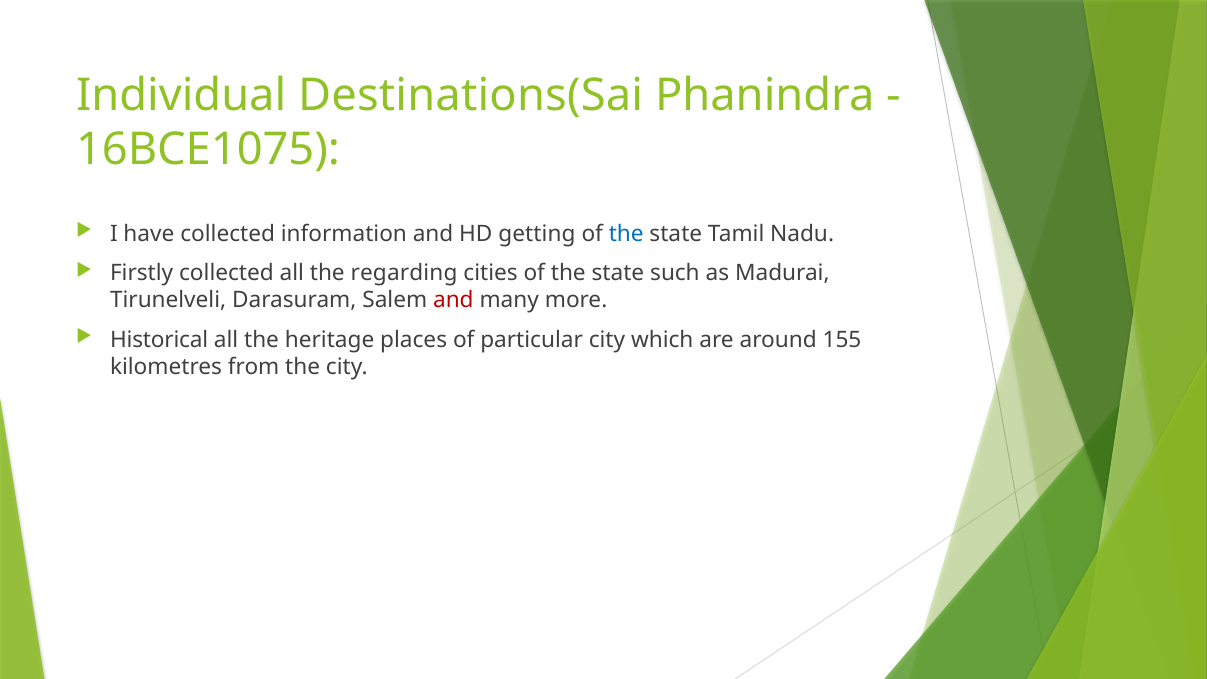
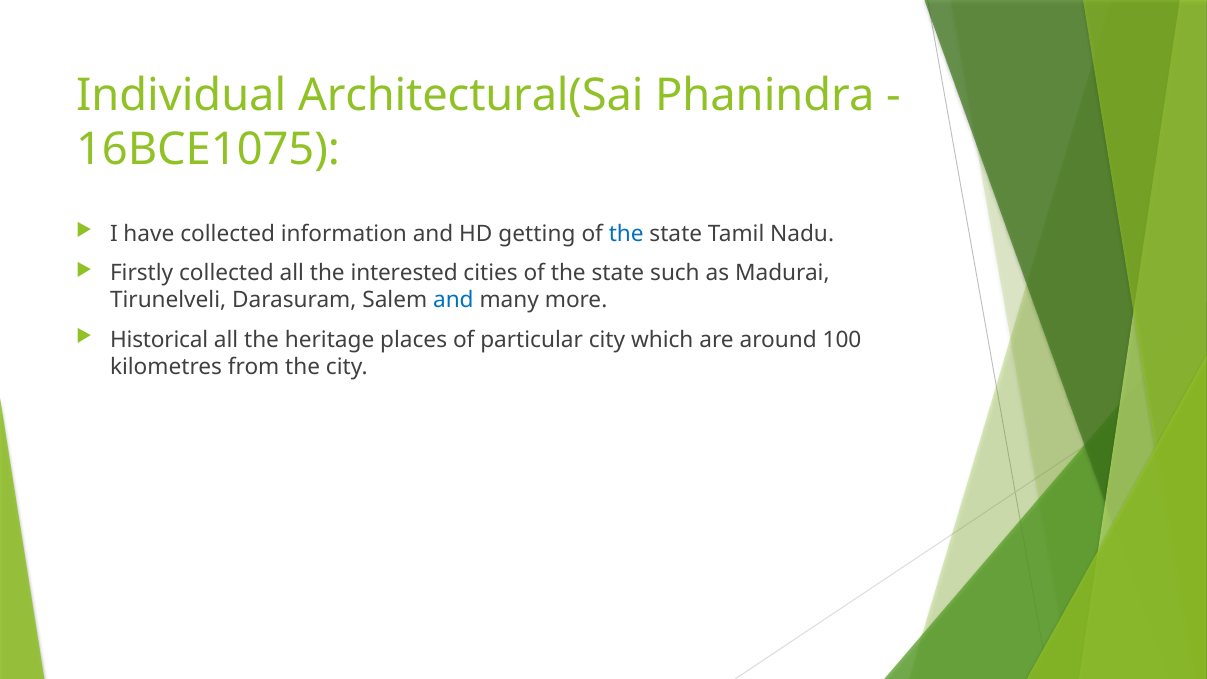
Destinations(Sai: Destinations(Sai -> Architectural(Sai (471, 95)
regarding: regarding -> interested (404, 273)
and colour: red -> blue (453, 300)
155: 155 -> 100 (842, 340)
